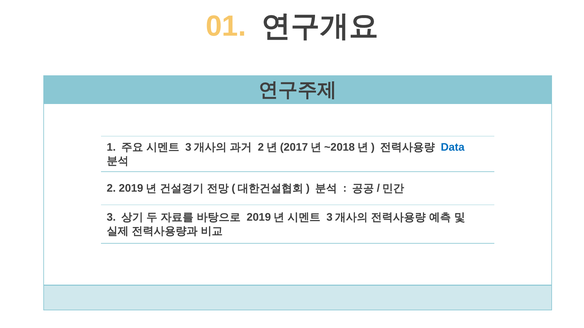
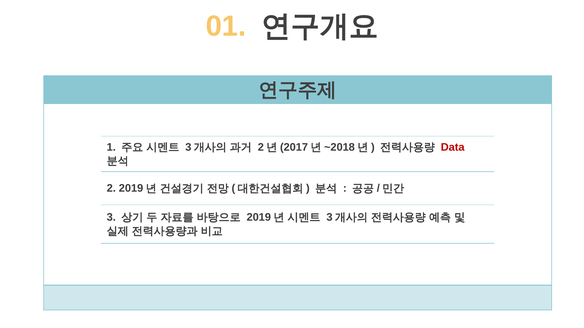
Data colour: blue -> red (453, 147)
